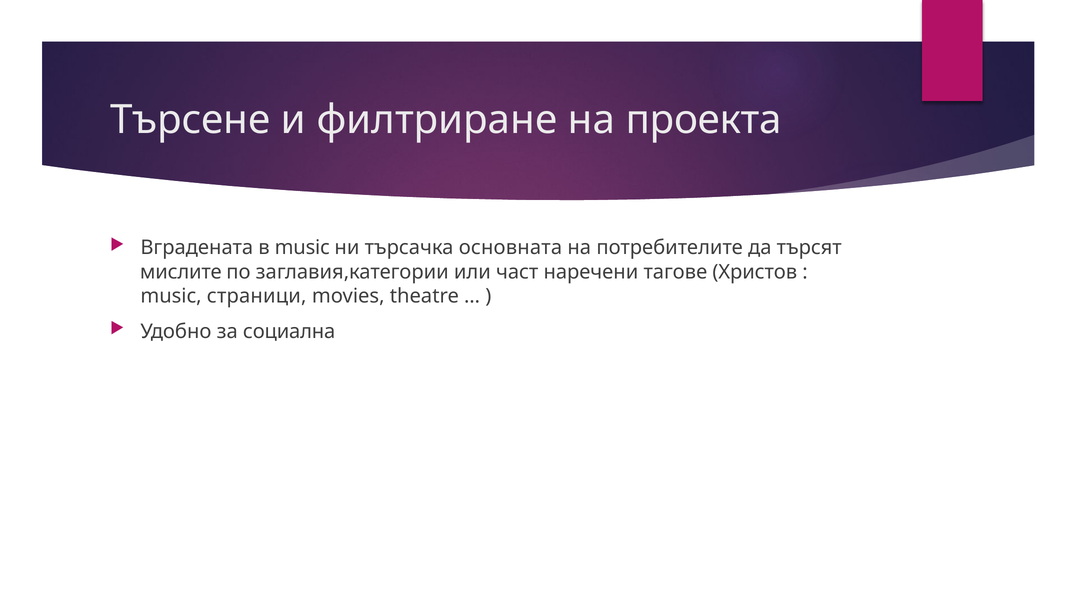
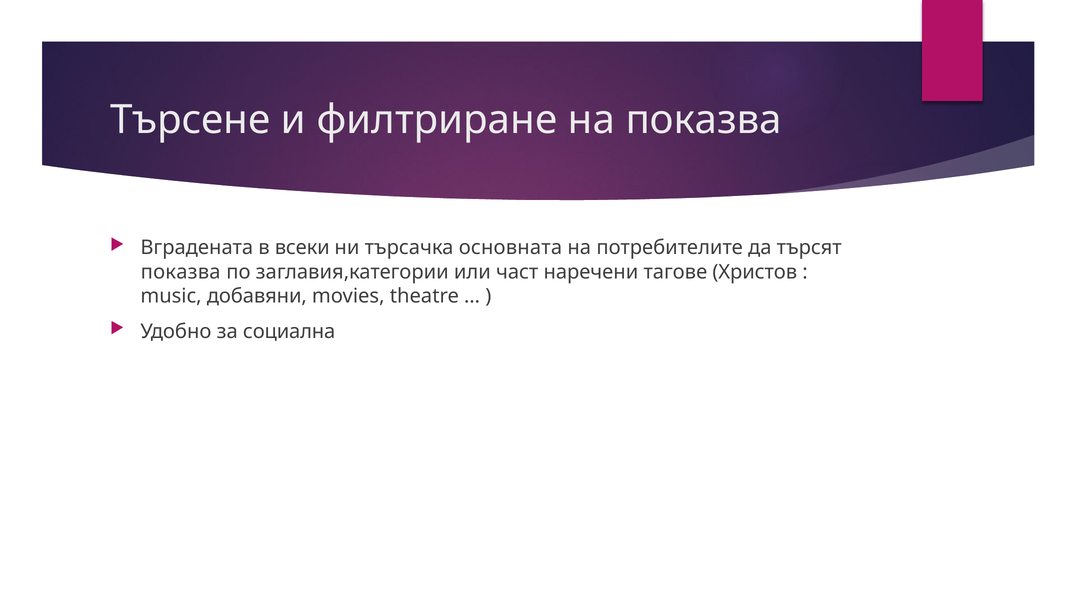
на проекта: проекта -> показва (704, 120)
в music: music -> всеки (302, 248)
мислите: мислите -> показва (181, 272)
страници: страници -> добавяни (257, 296)
